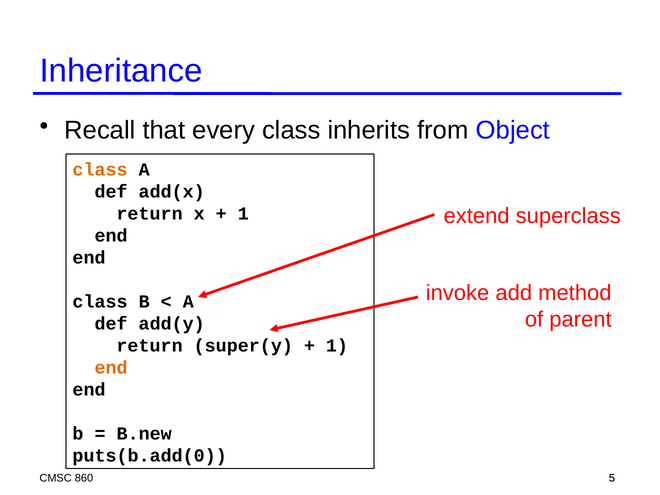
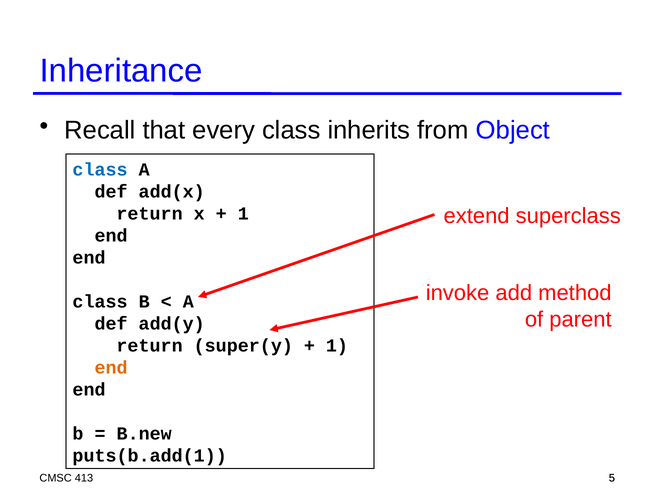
class colour: orange -> blue (100, 170)
puts(b.add(0: puts(b.add(0 -> puts(b.add(1 (150, 456)
860: 860 -> 413 (84, 478)
